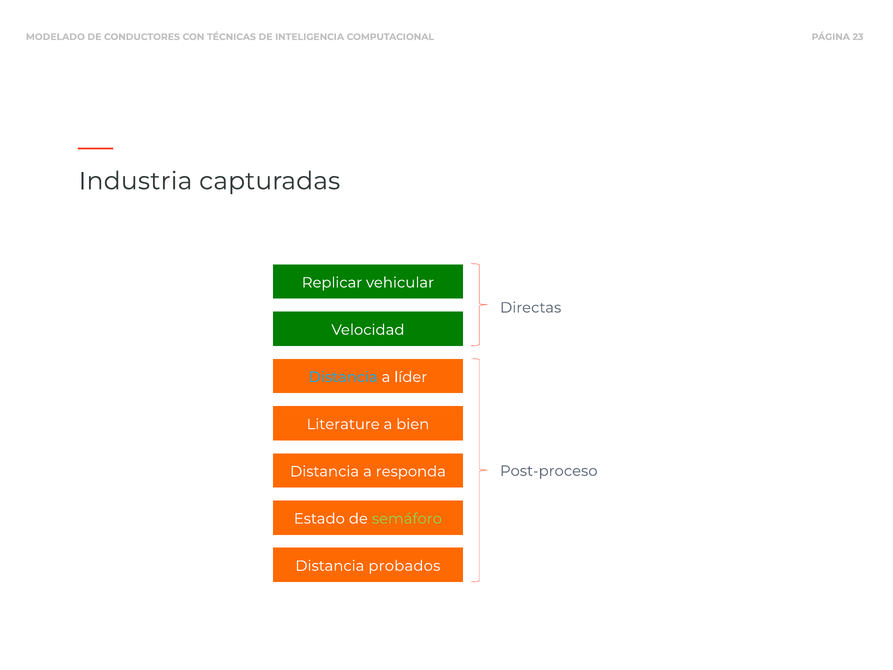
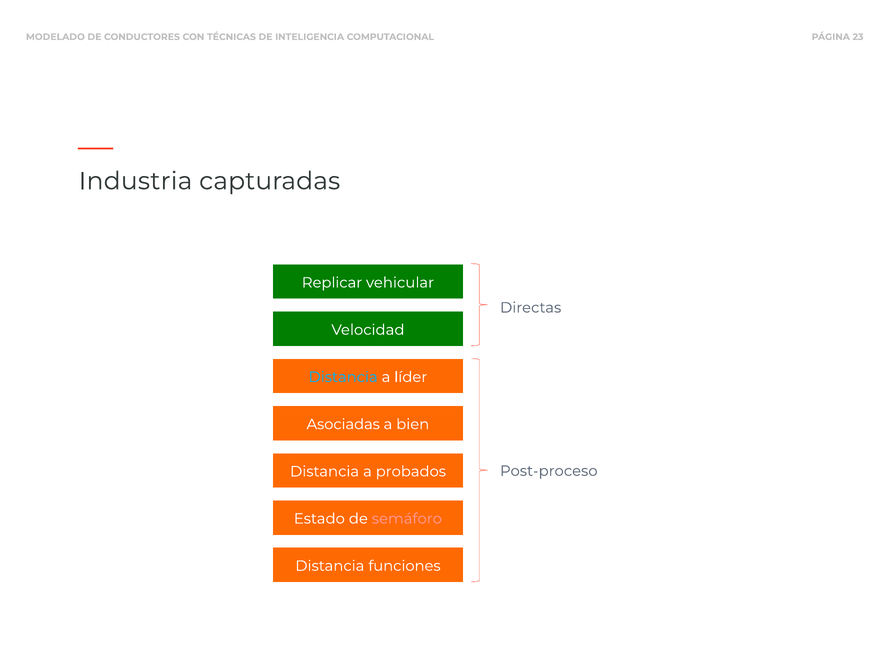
Literature: Literature -> Asociadas (343, 424)
responda: responda -> probados (411, 471)
semáforo colour: light green -> pink (407, 518)
probados: probados -> funciones (404, 566)
